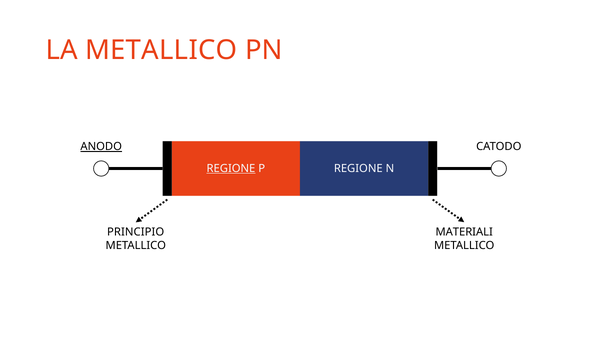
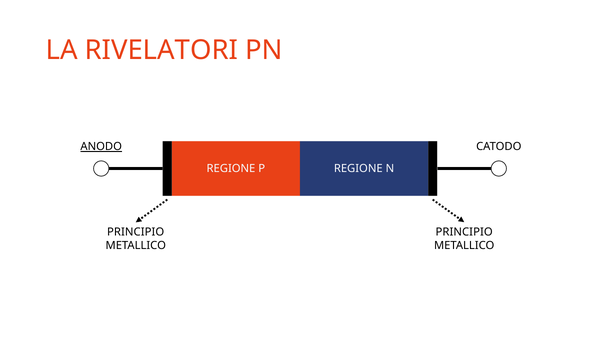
LA METALLICO: METALLICO -> RIVELATORI (161, 50)
REGIONE underline: present -> none (231, 169)
MATERIALI: MATERIALI -> PRINCIPIO (464, 232)
